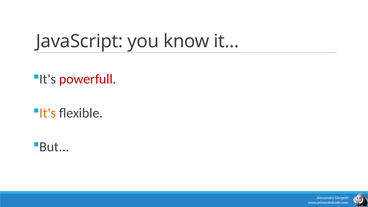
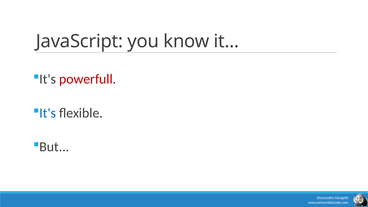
It's colour: orange -> blue (48, 113)
